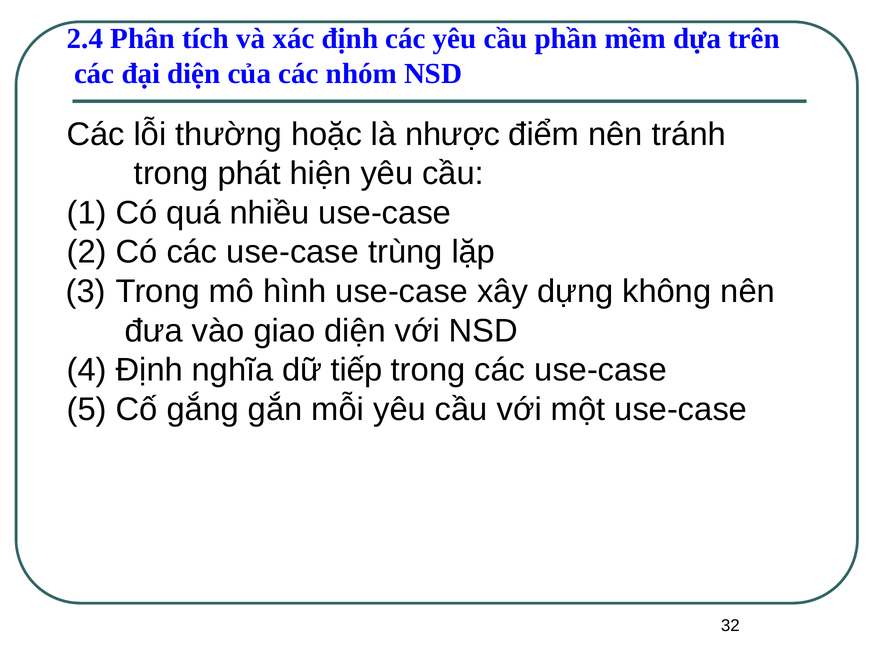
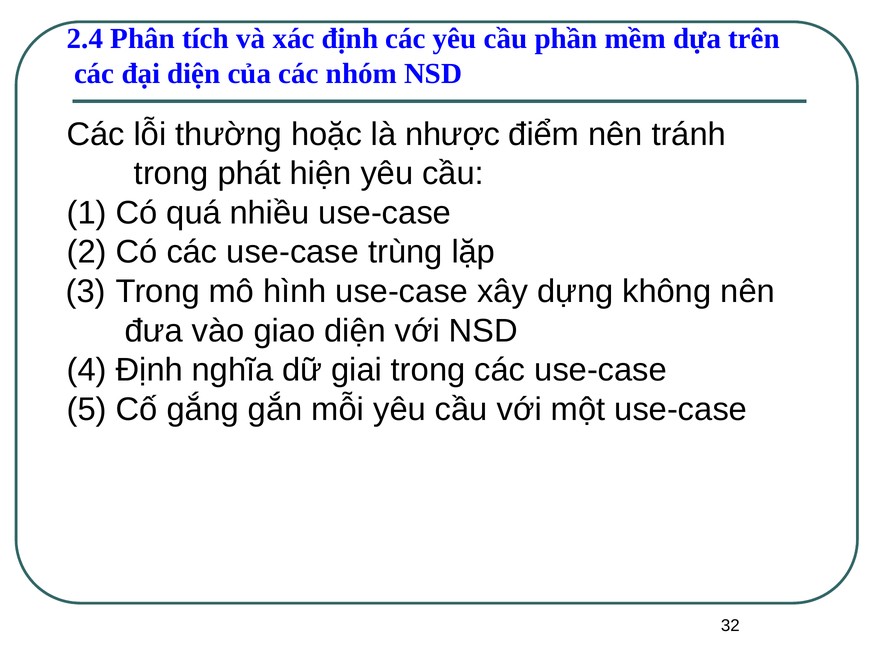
tiếp: tiếp -> giai (357, 370)
